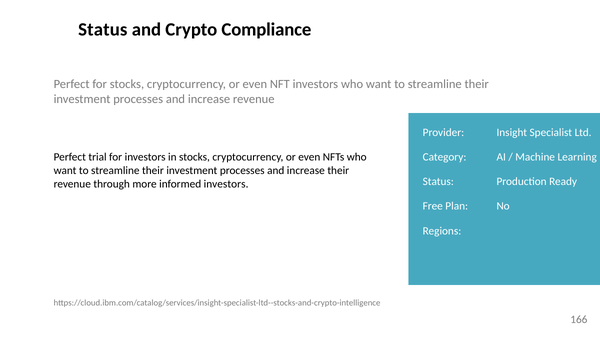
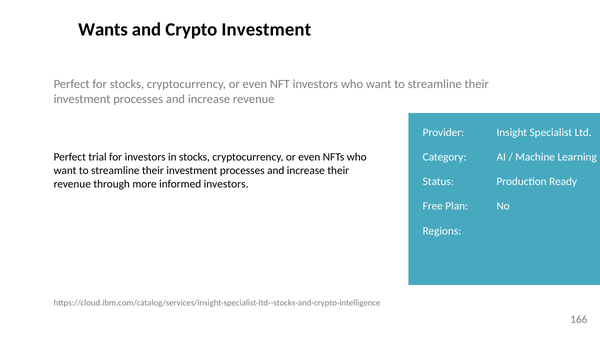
Status: Status -> Wants (103, 30)
Crypto Compliance: Compliance -> Investment (266, 30)
